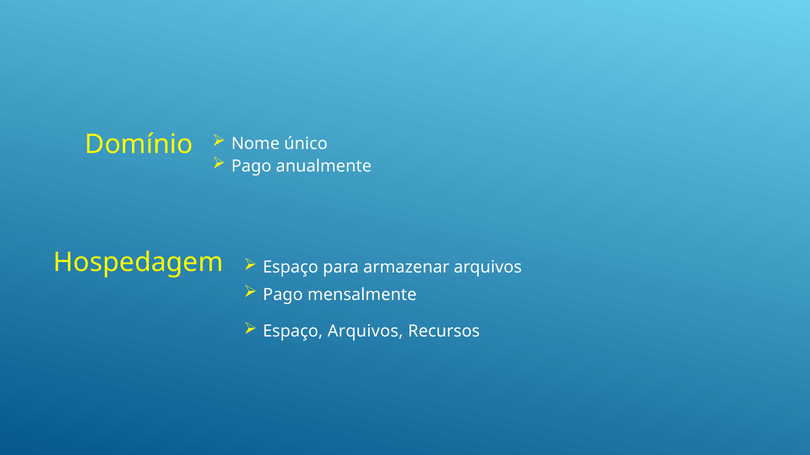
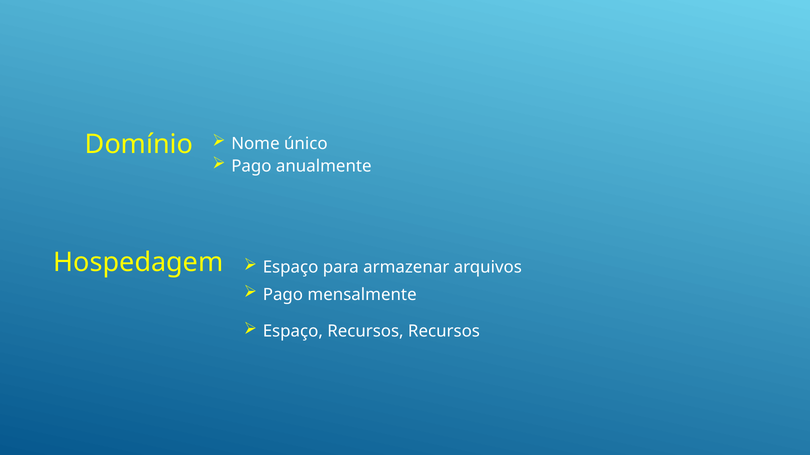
Espaço Arquivos: Arquivos -> Recursos (365, 332)
